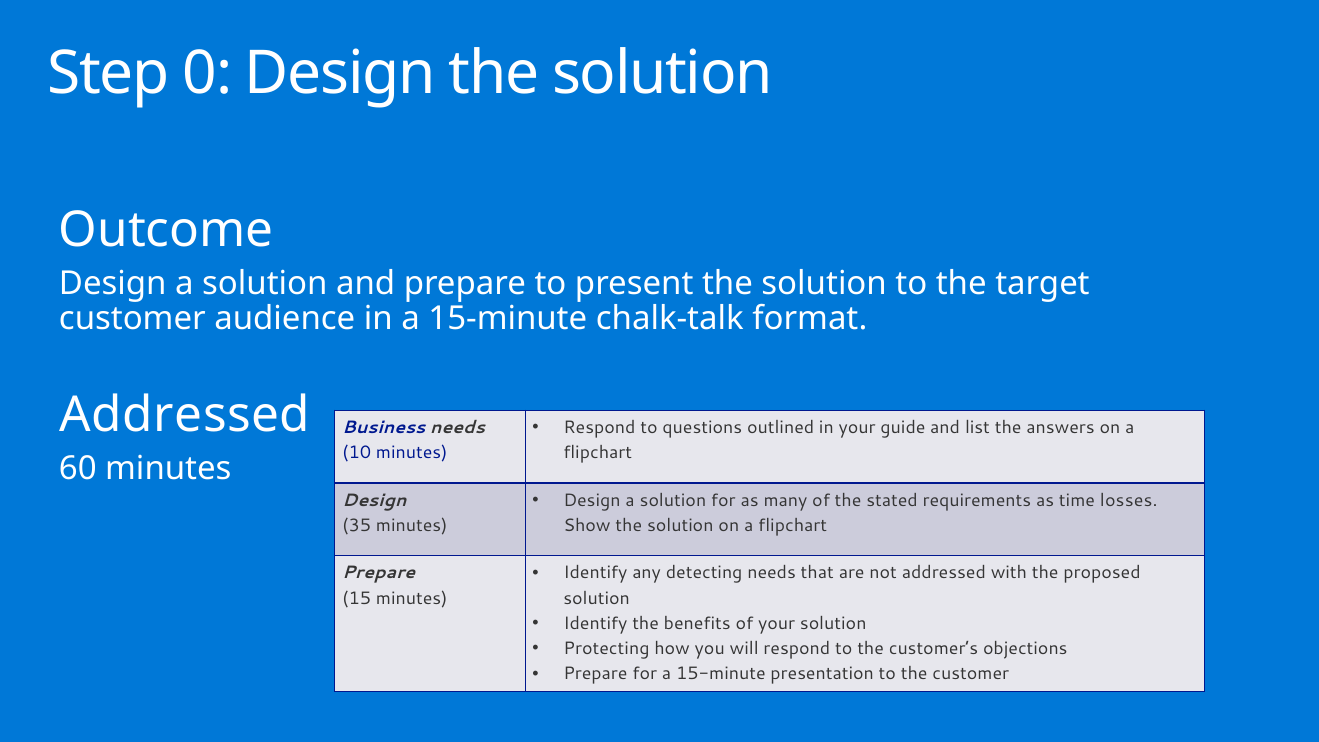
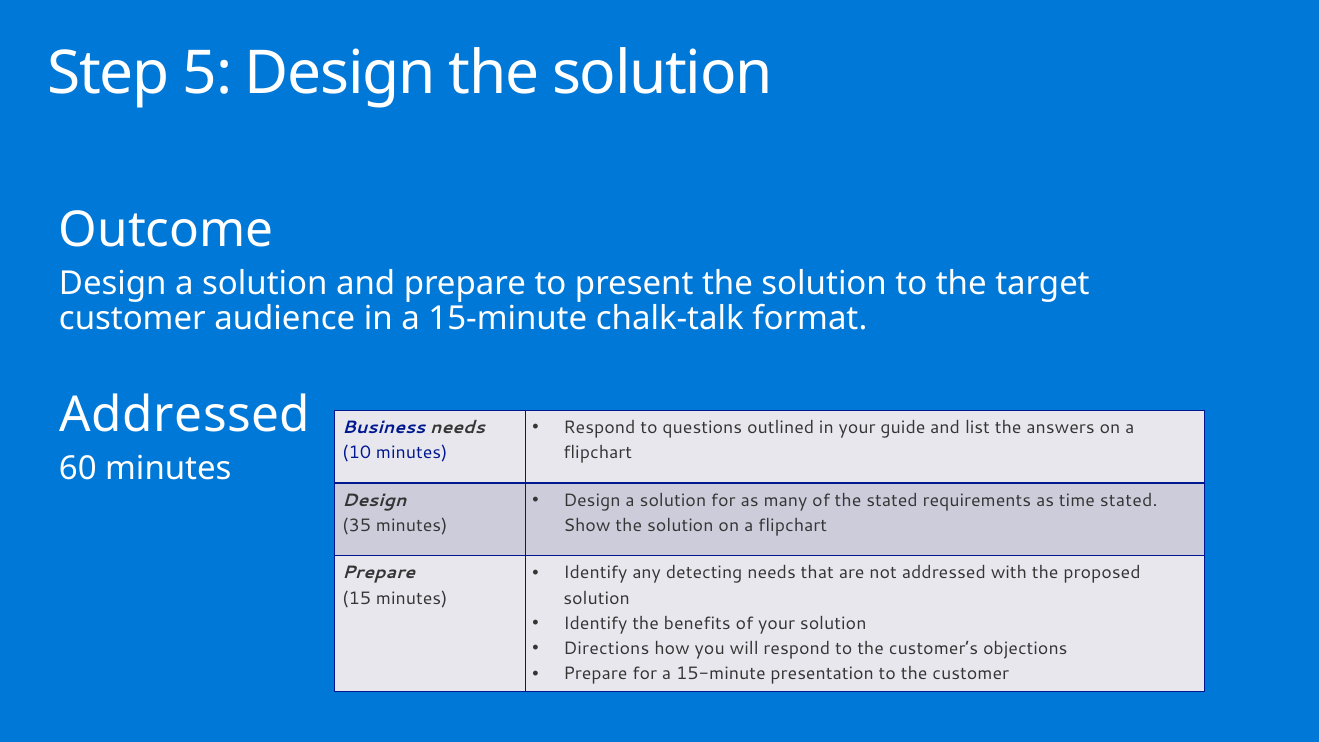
0: 0 -> 5 (208, 74)
time losses: losses -> stated (1129, 500)
Protecting: Protecting -> Directions (606, 649)
